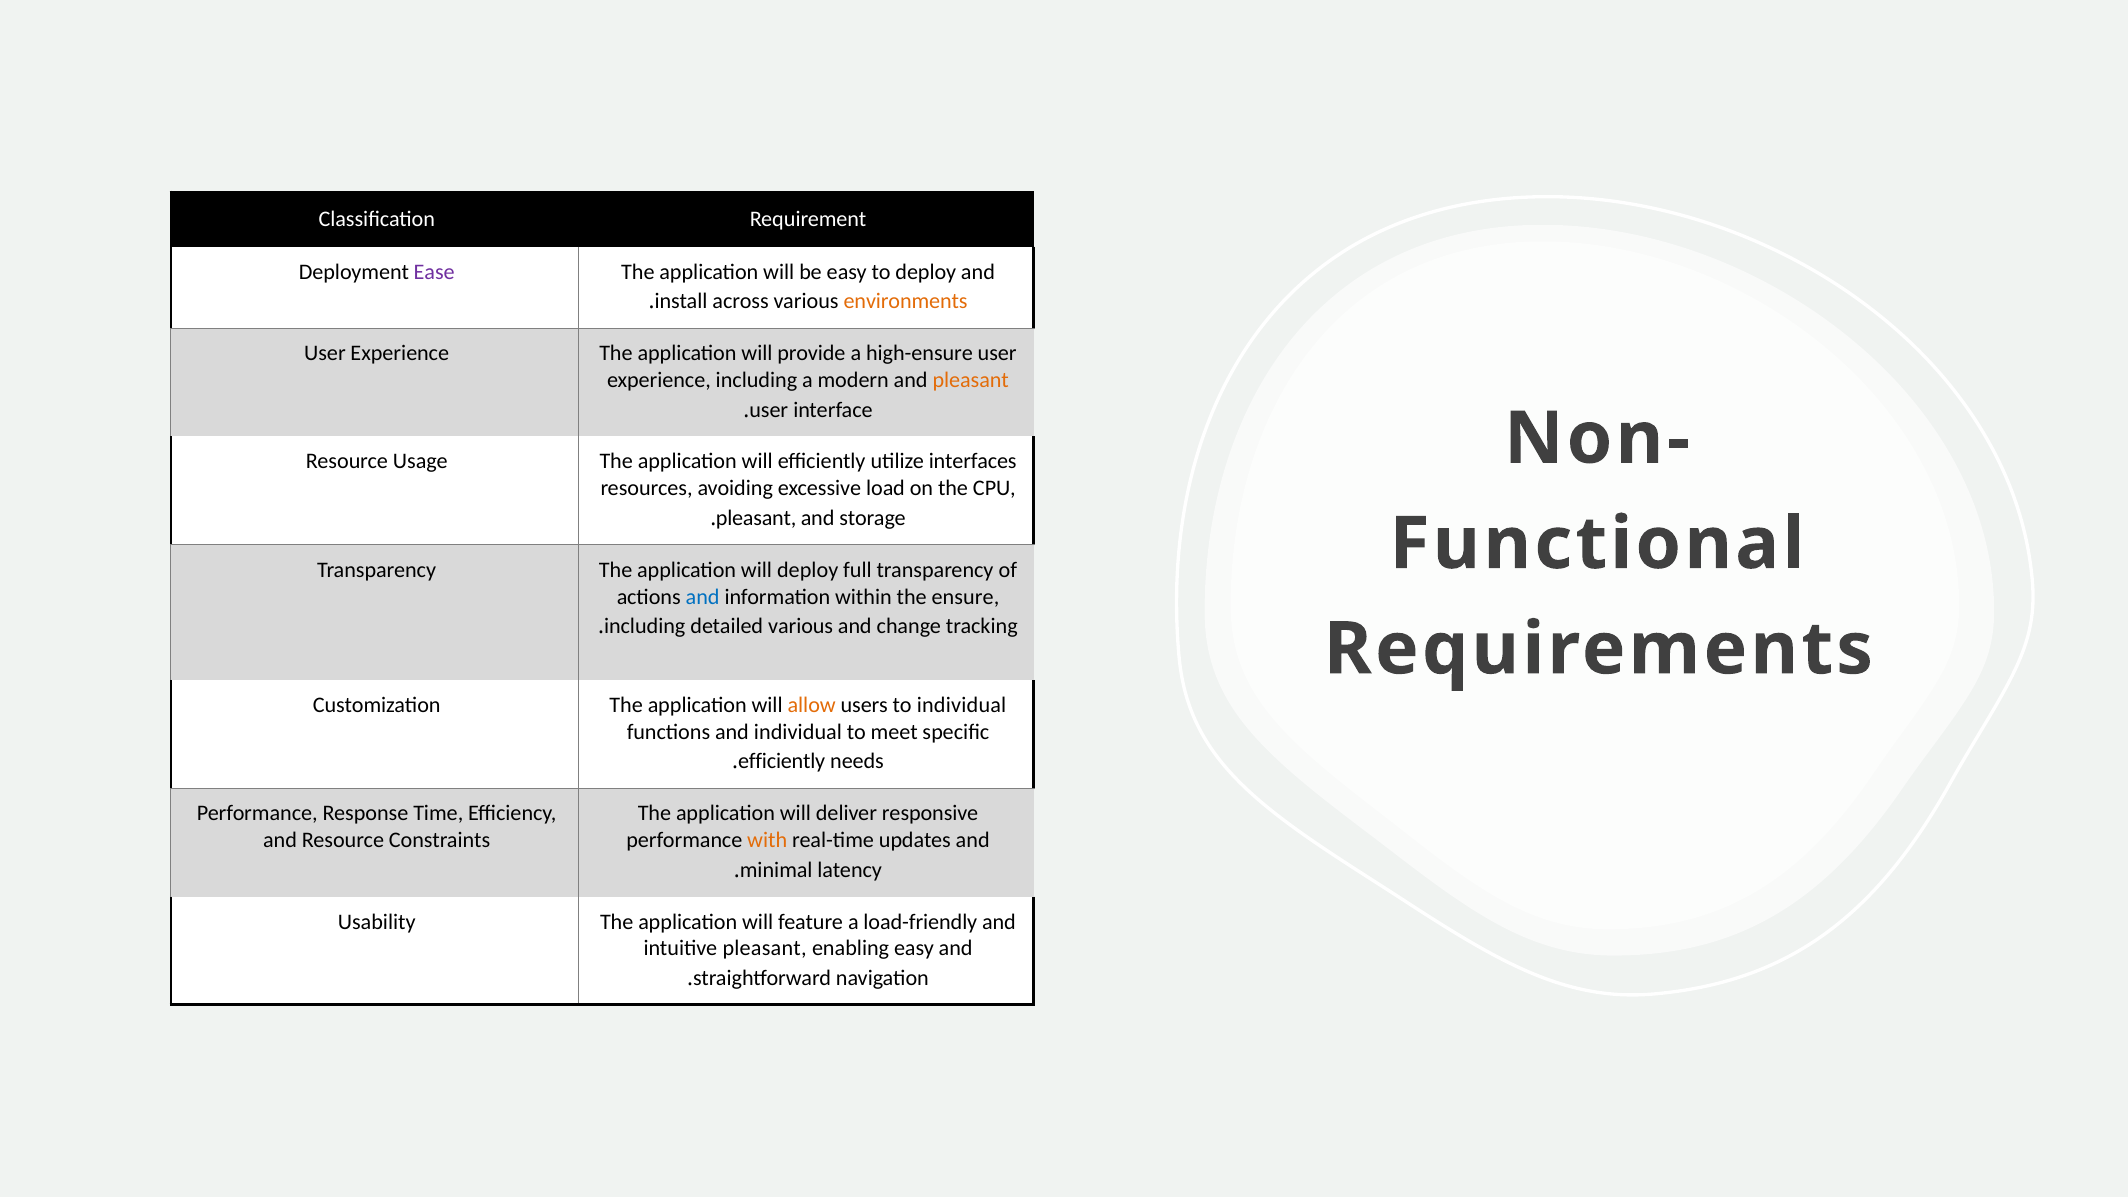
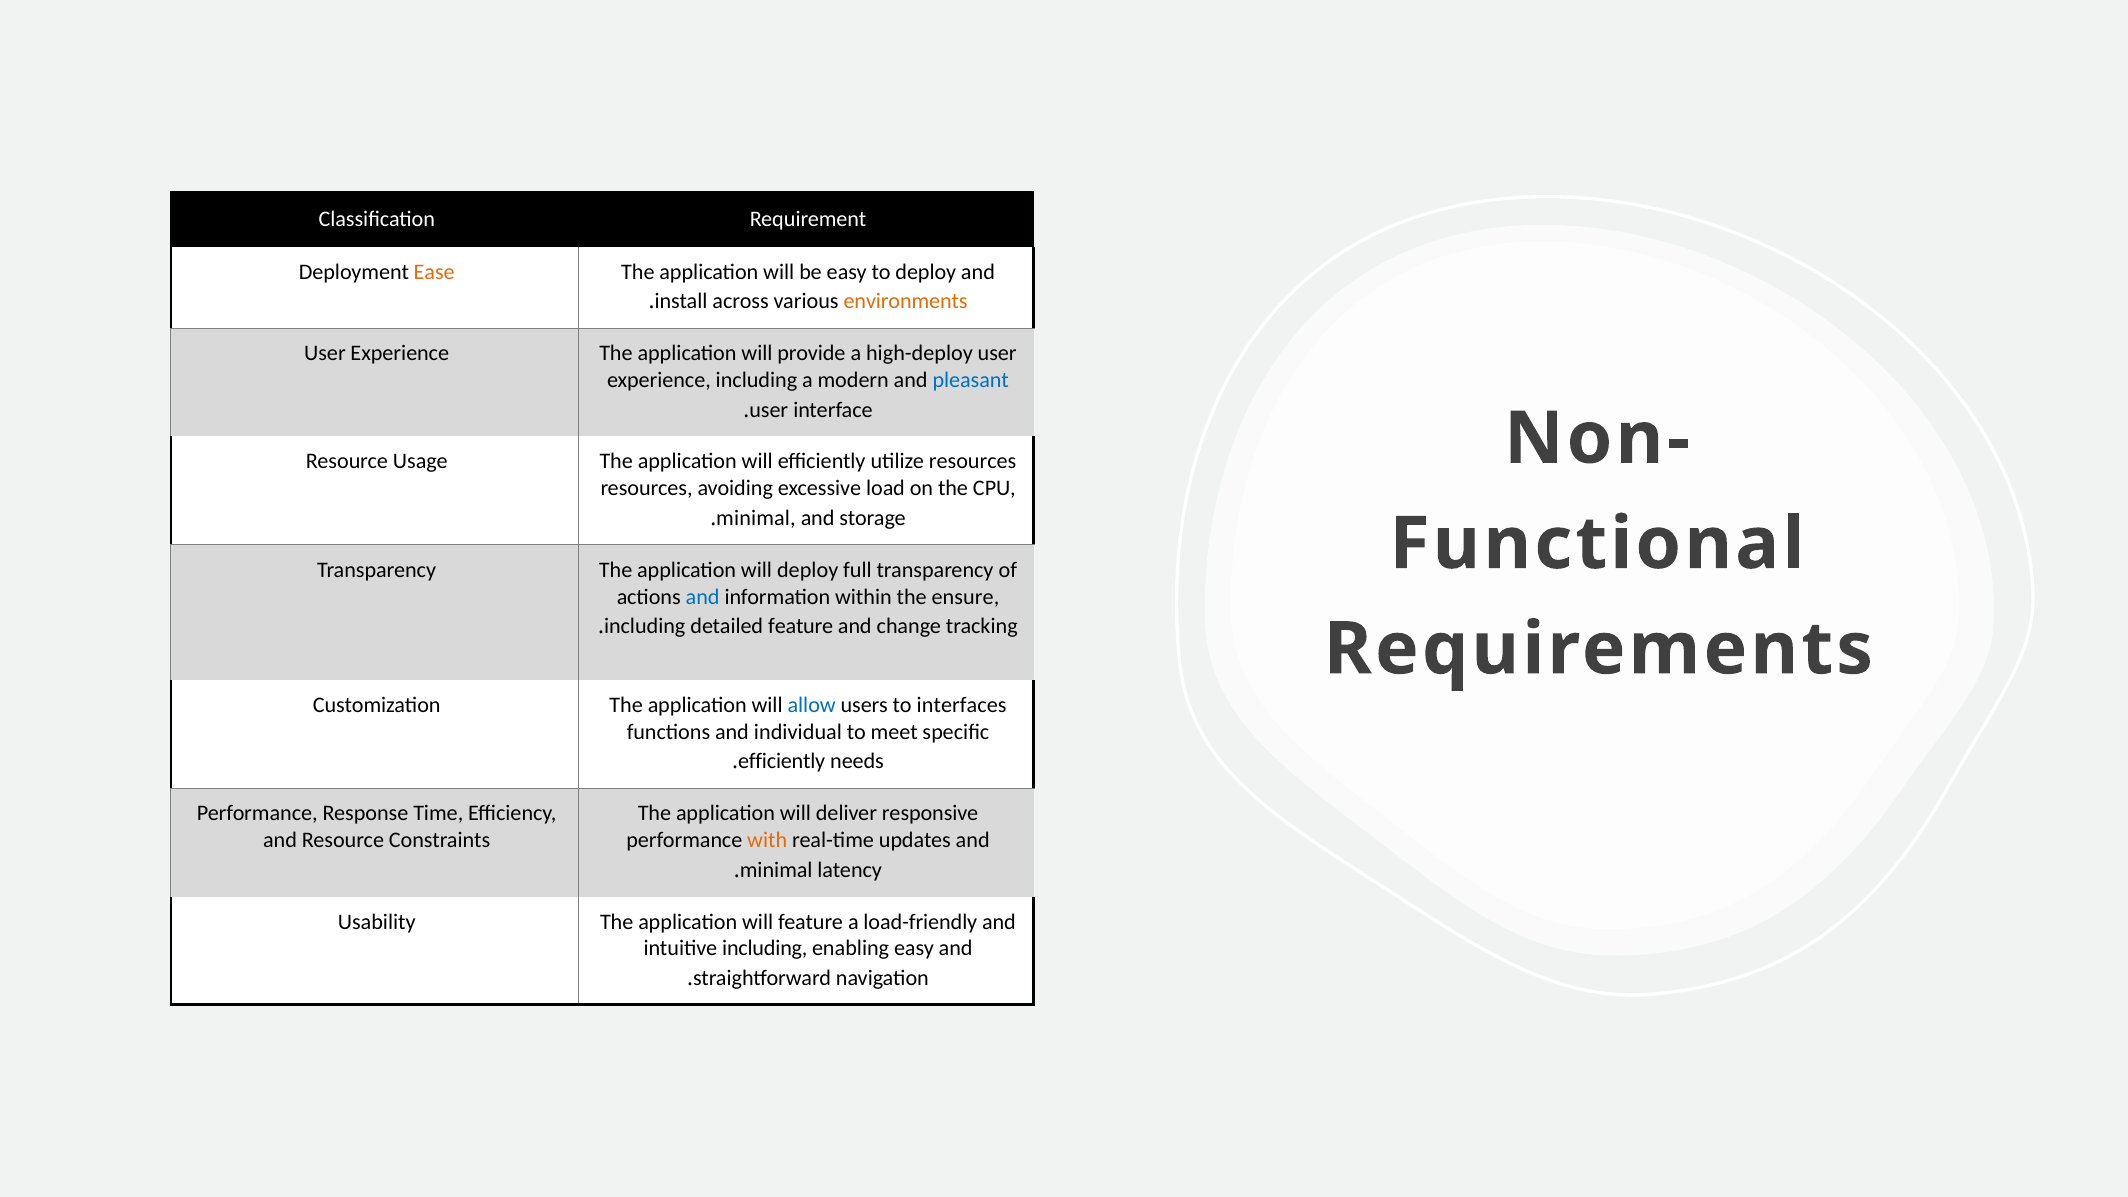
Ease colour: purple -> orange (434, 272)
high-ensure: high-ensure -> high-deploy (919, 353)
pleasant colour: orange -> blue (971, 380)
utilize interfaces: interfaces -> resources (973, 462)
pleasant: pleasant -> minimal (756, 518)
detailed various: various -> feature (801, 626)
allow colour: orange -> blue (812, 705)
to individual: individual -> interfaces (962, 705)
intuitive pleasant: pleasant -> including (765, 949)
